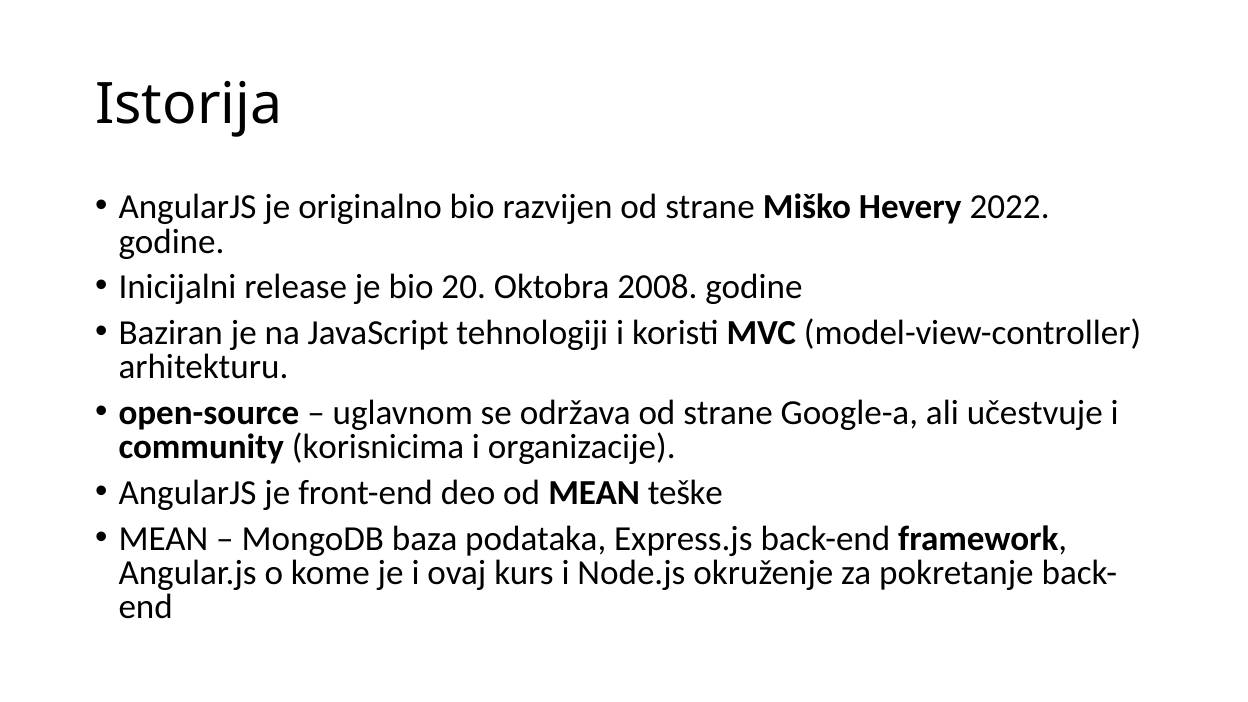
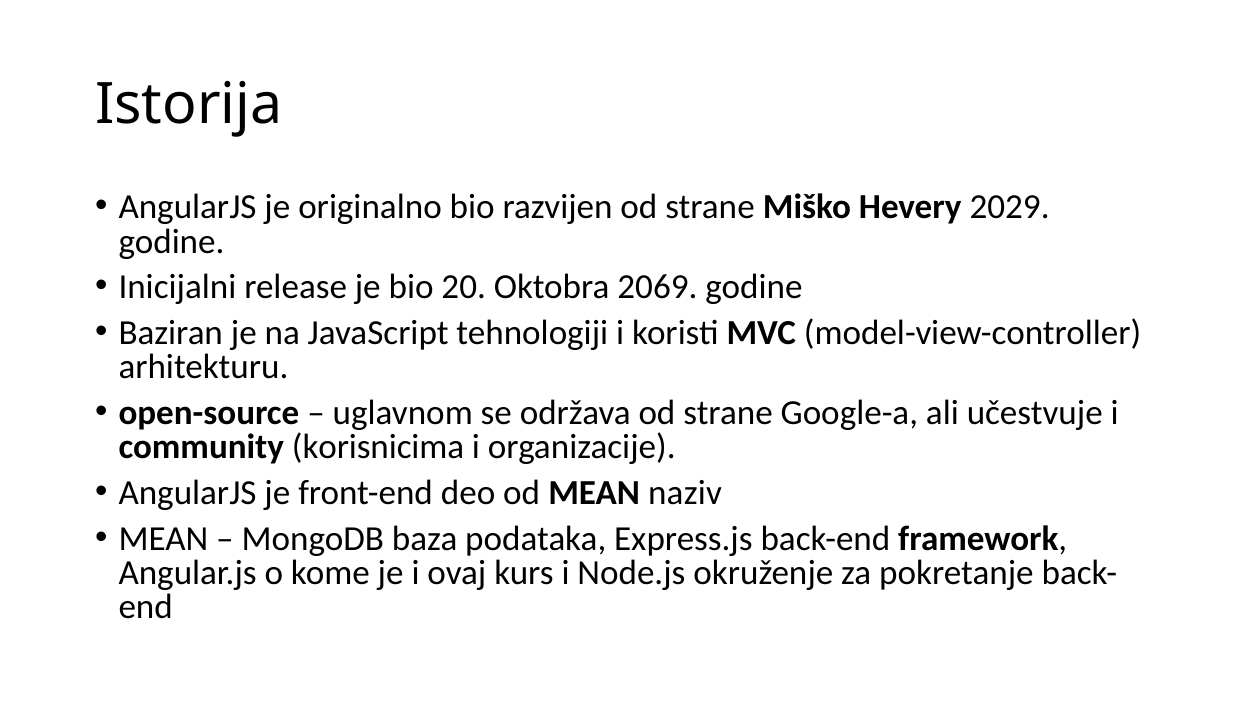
2022: 2022 -> 2029 (1010, 207)
2008: 2008 -> 2069 (657, 287)
teške: teške -> naziv (685, 493)
